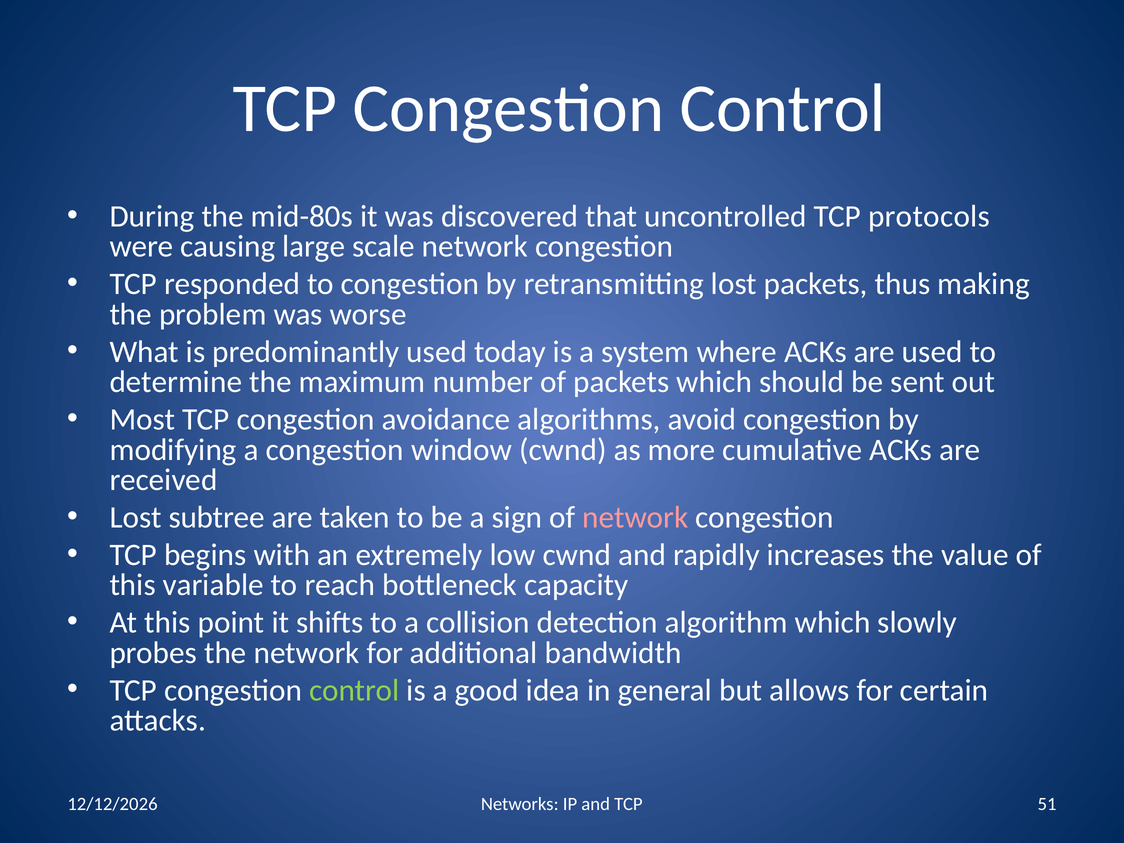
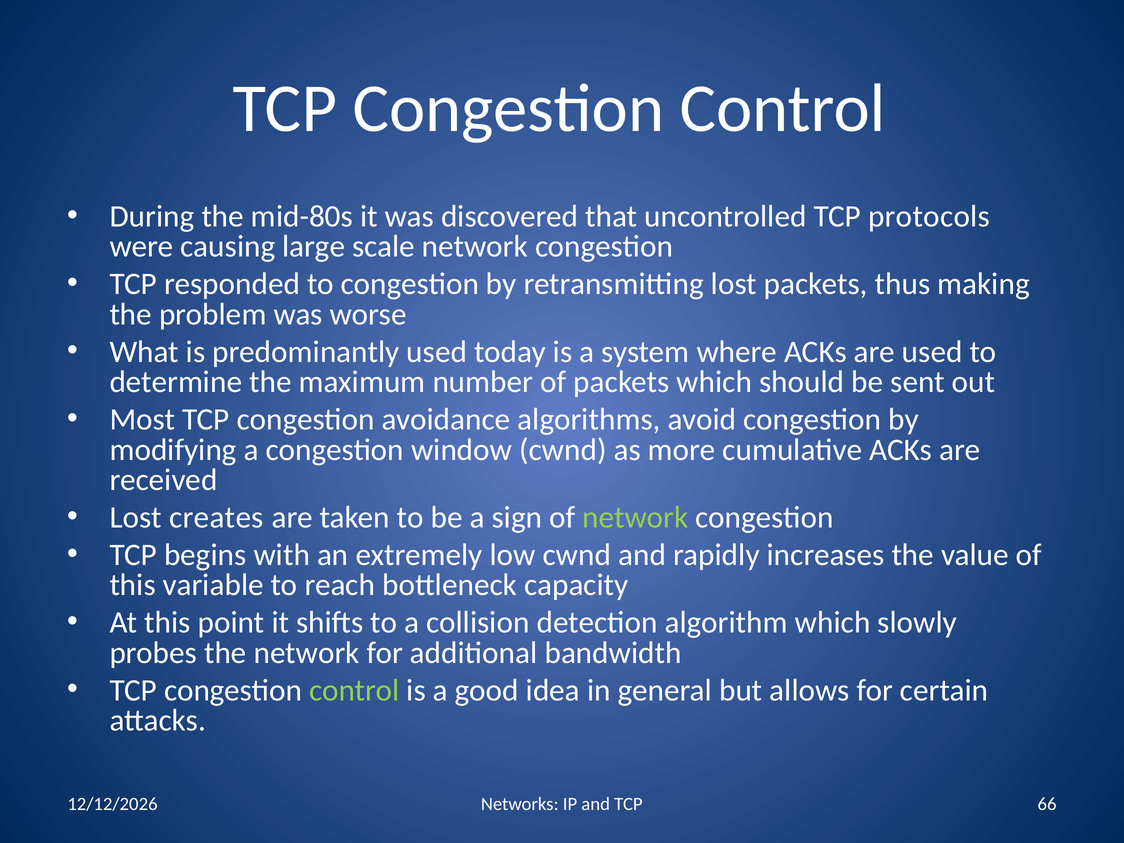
subtree: subtree -> creates (216, 517)
network colour: pink -> light green (635, 517)
51: 51 -> 66 (1047, 804)
